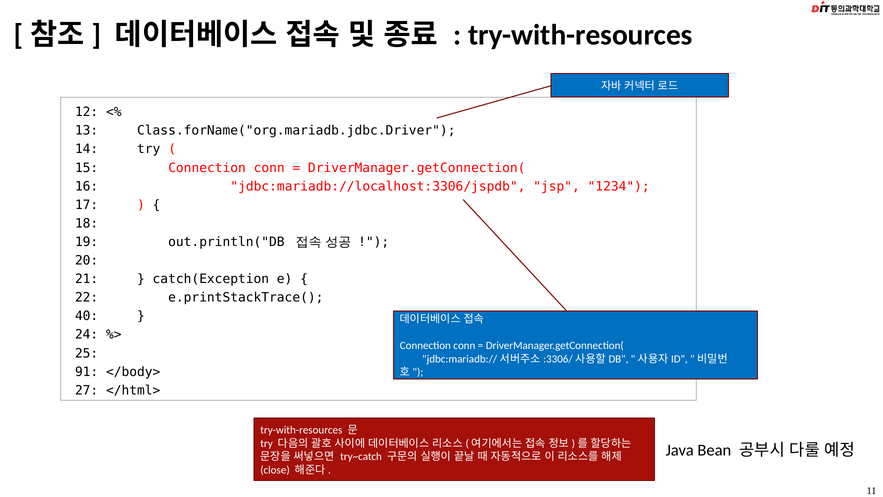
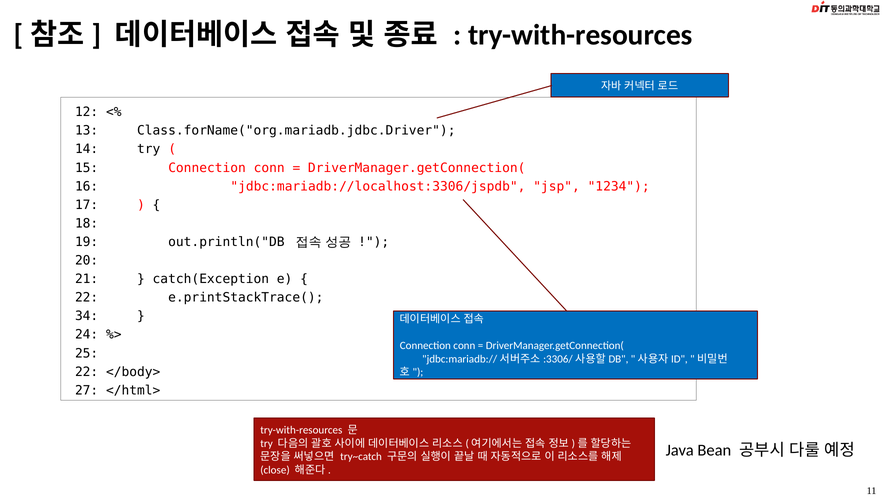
40: 40 -> 34 (87, 316)
91: 91 -> 22 (87, 372)
